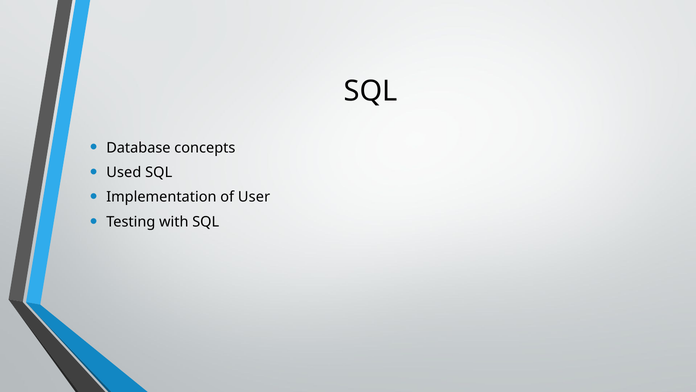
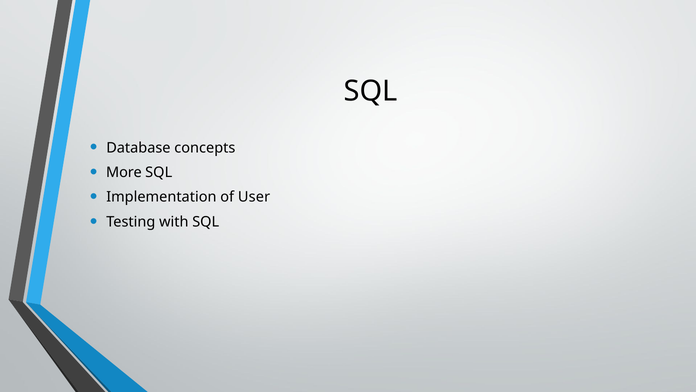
Used: Used -> More (124, 172)
